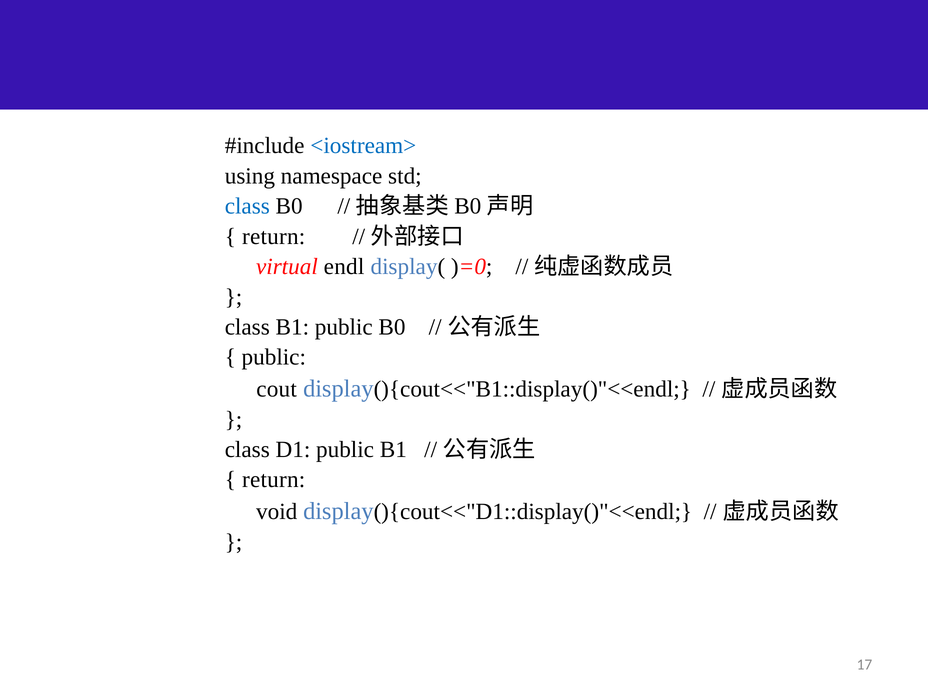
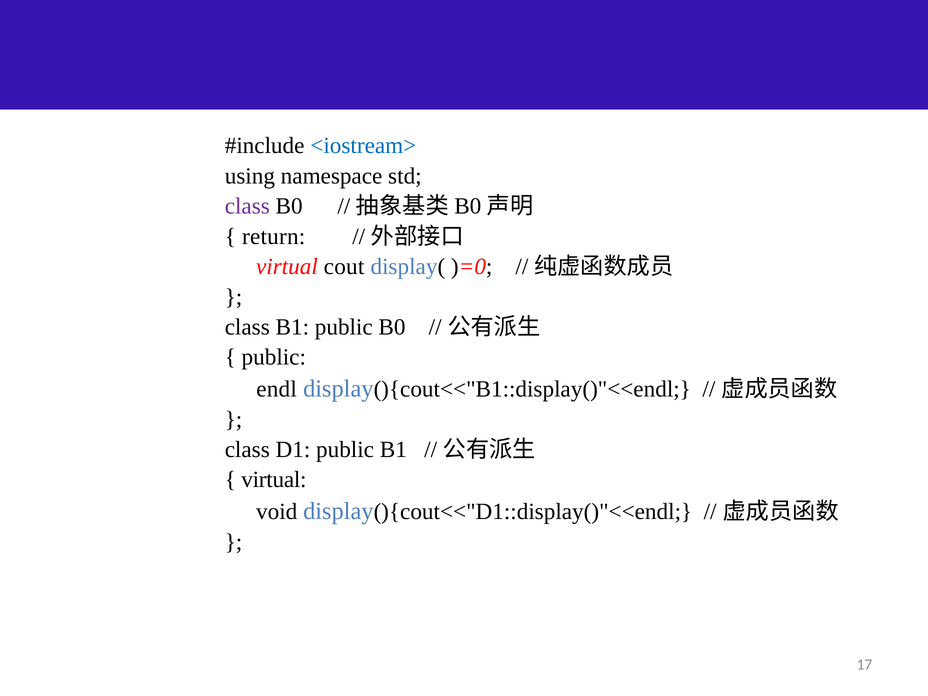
class colour: blue -> purple (247, 206)
endl: endl -> cout (344, 267)
cout: cout -> endl (277, 389)
return: return -> virtual (274, 480)
